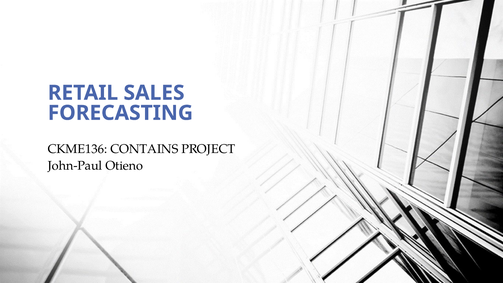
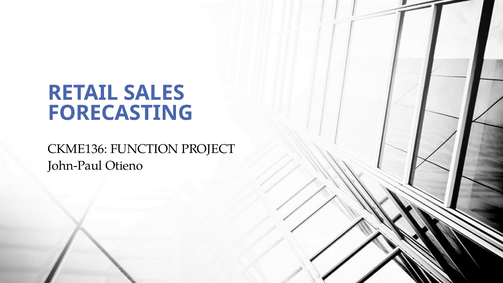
CONTAINS: CONTAINS -> FUNCTION (144, 149)
